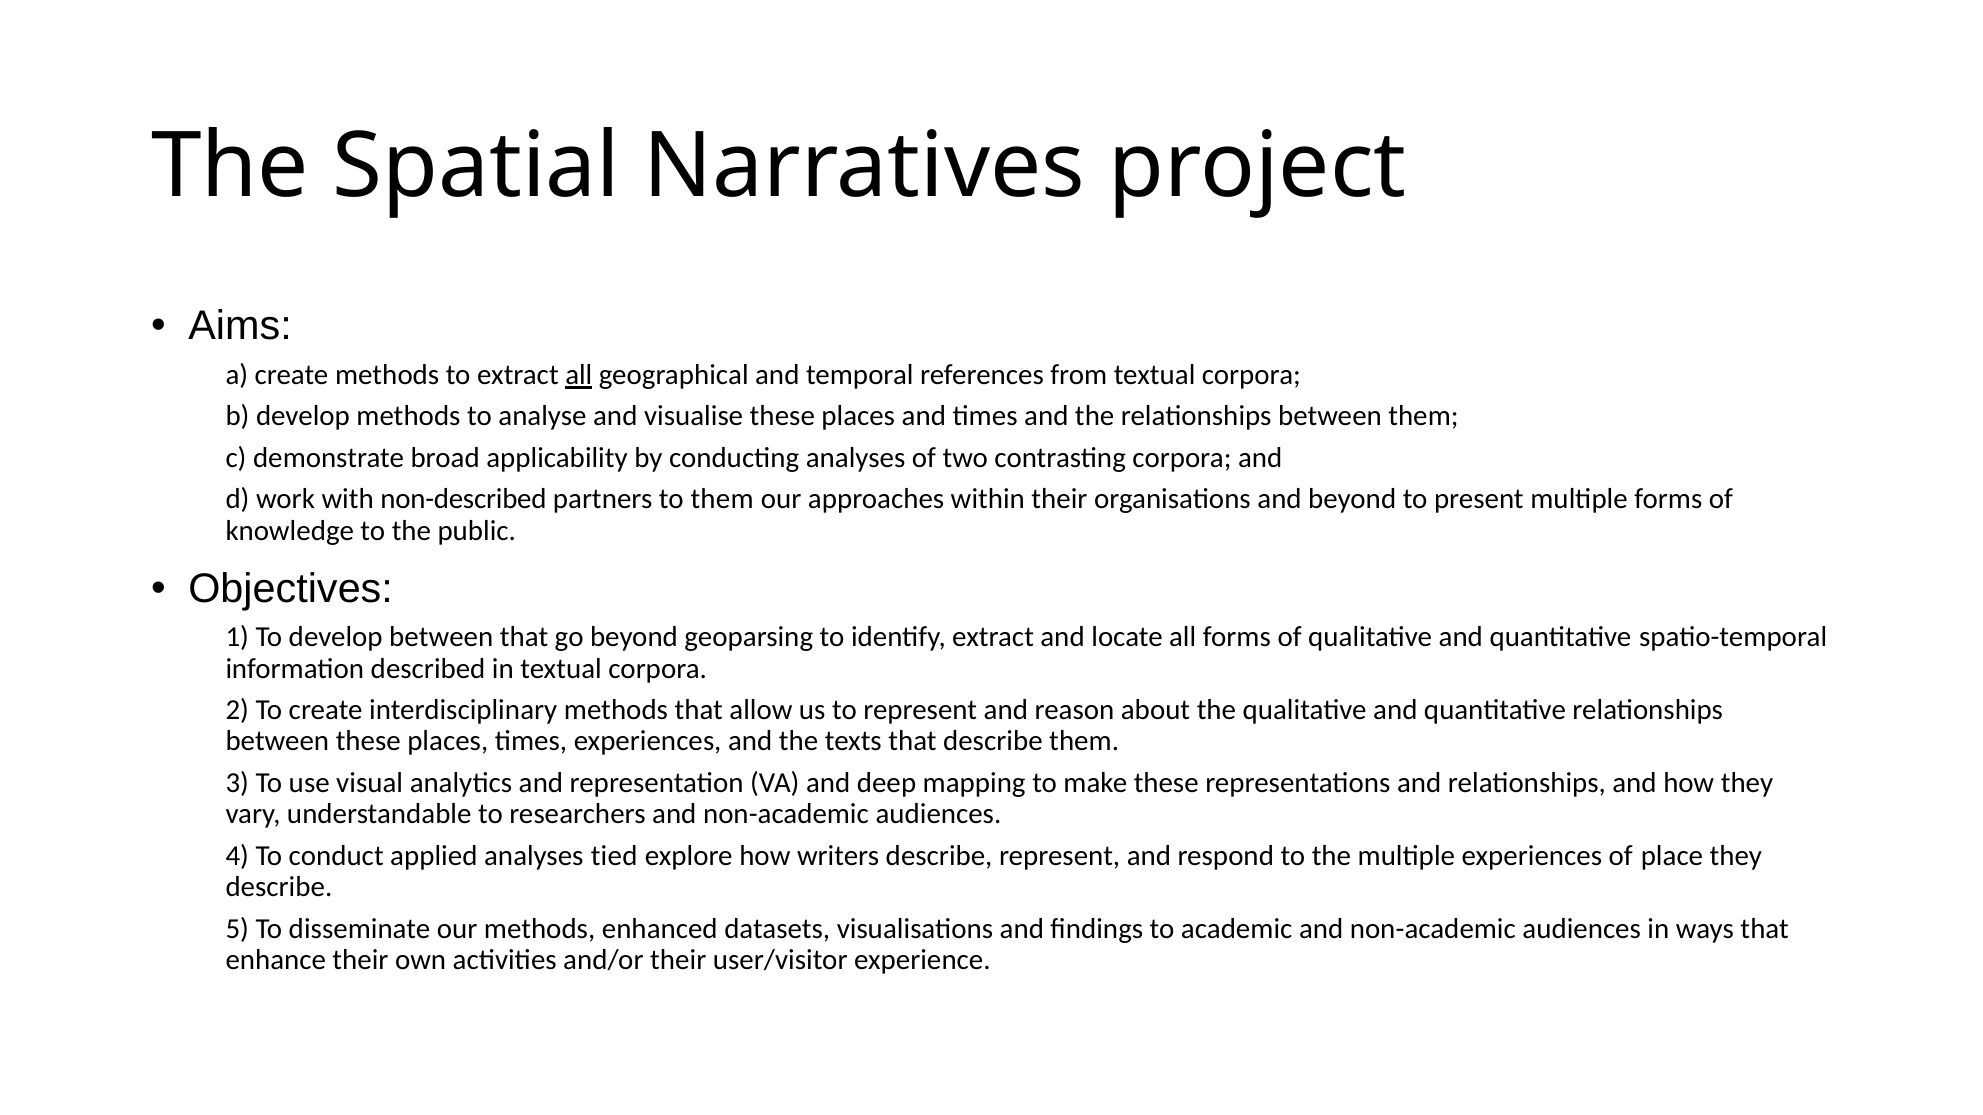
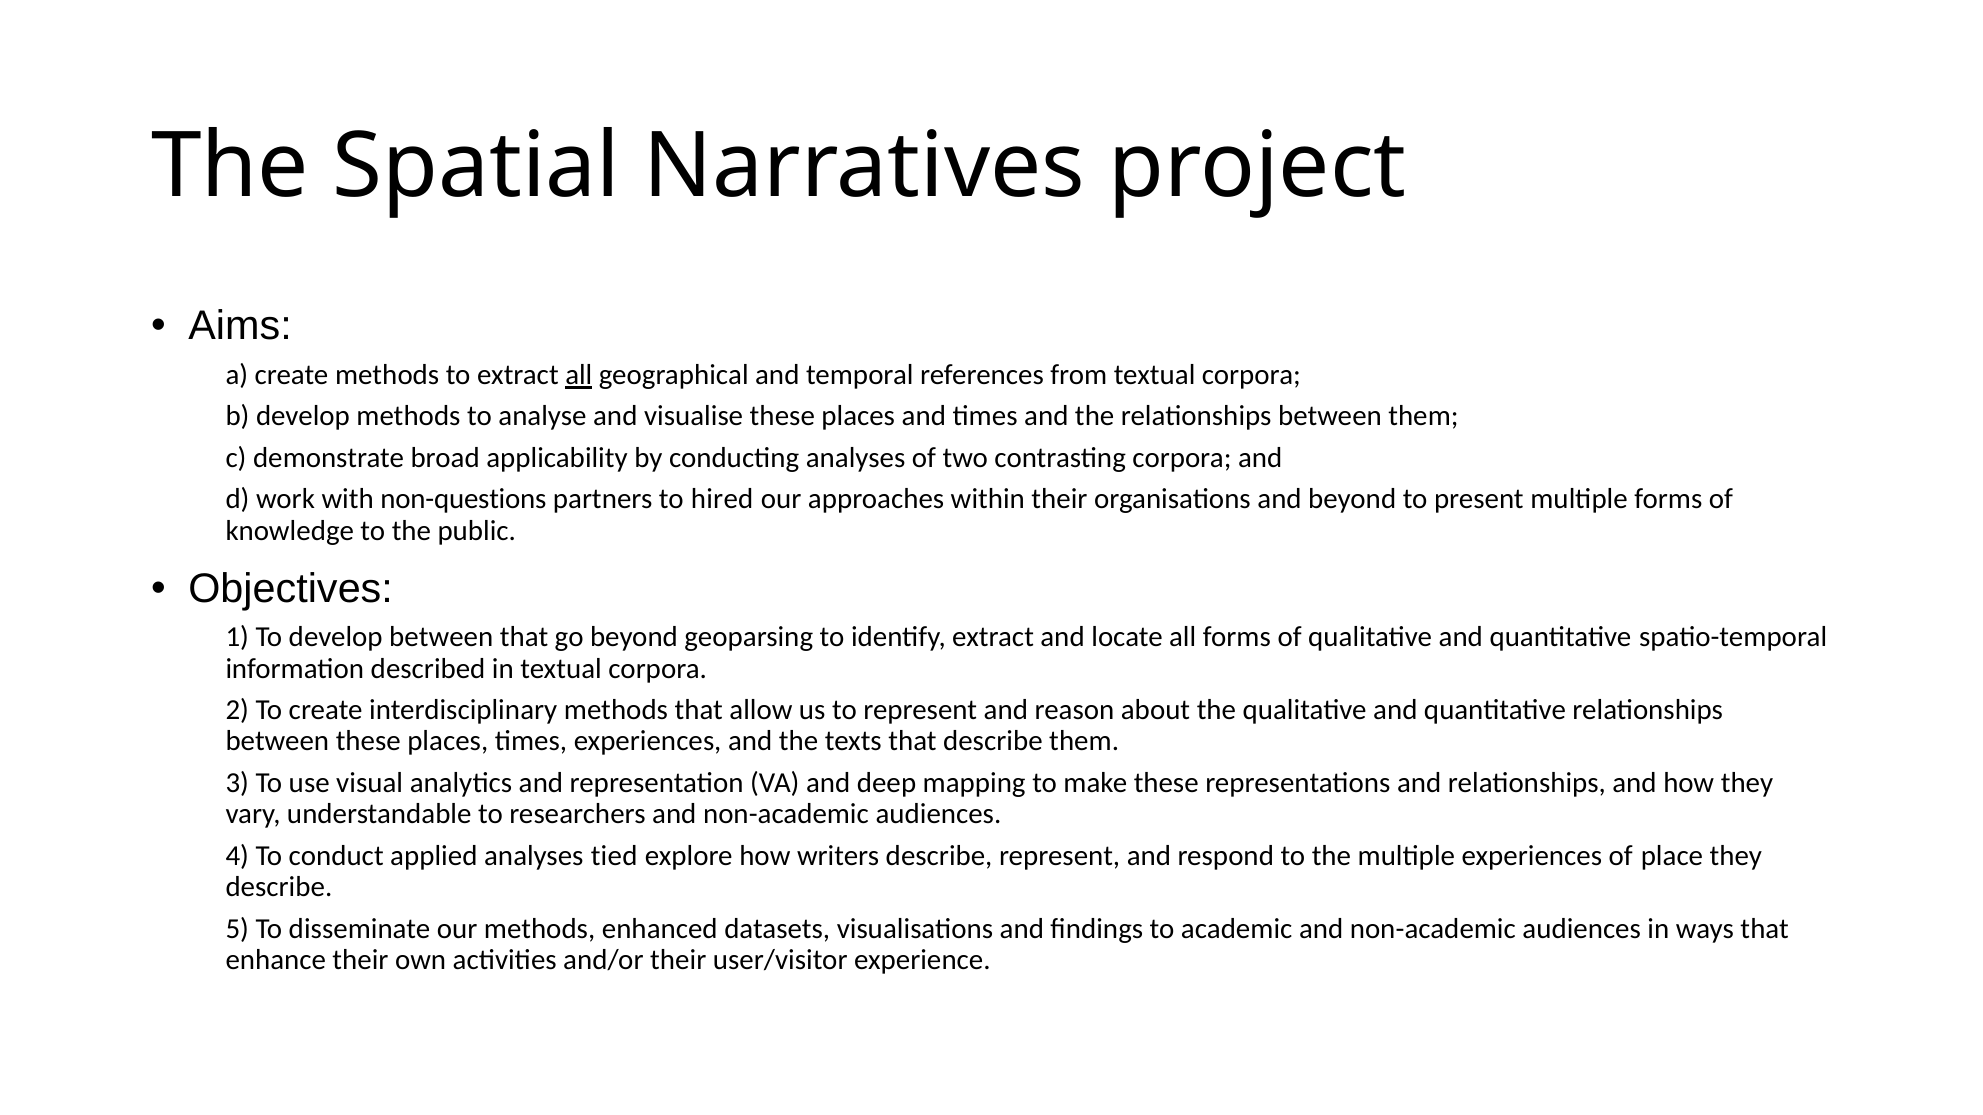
non-described: non-described -> non-questions (463, 499)
to them: them -> hired (722, 499)
